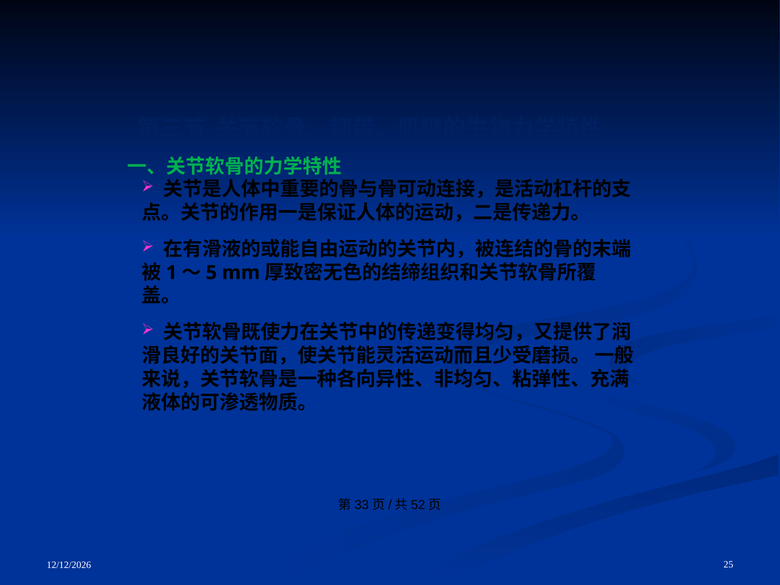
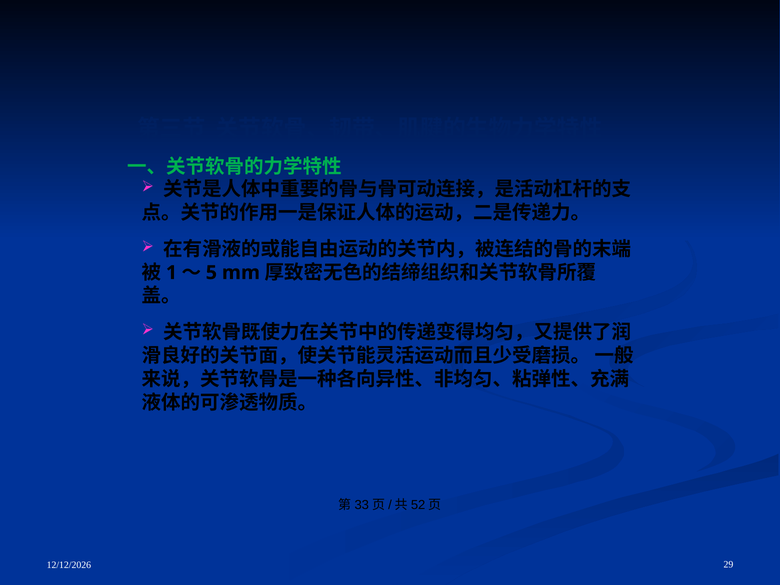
25: 25 -> 29 (728, 565)
